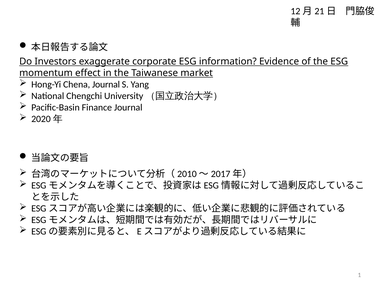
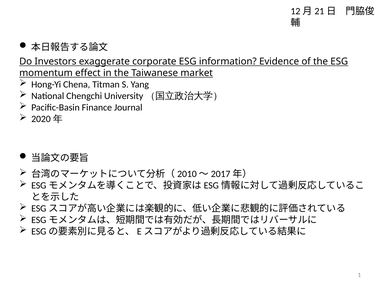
Chena Journal: Journal -> Titman (106, 85)
